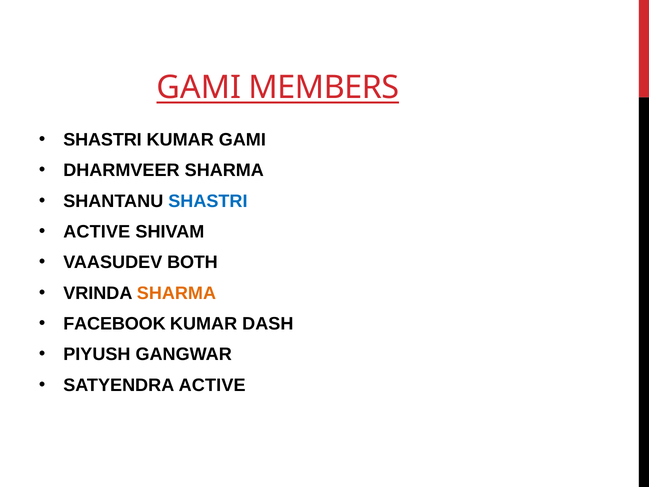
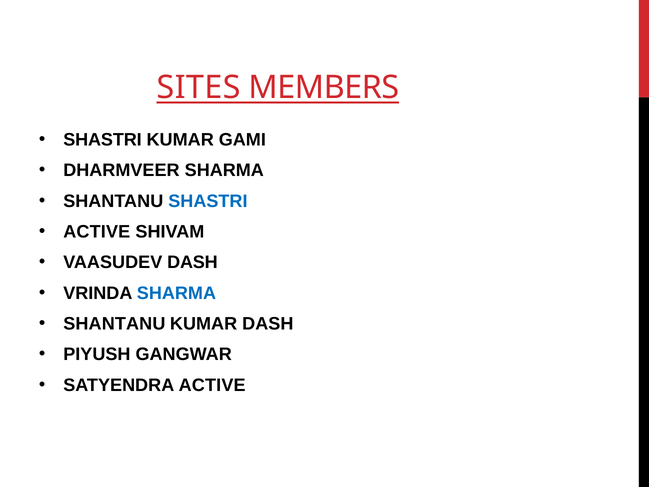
GAMI: GAMI -> SITES (199, 88)
VAASUDEV BOTH: BOTH -> DASH (192, 262)
SHARMA colour: orange -> blue (176, 293)
FACEBOOK: FACEBOOK -> SHANTANU (114, 324)
